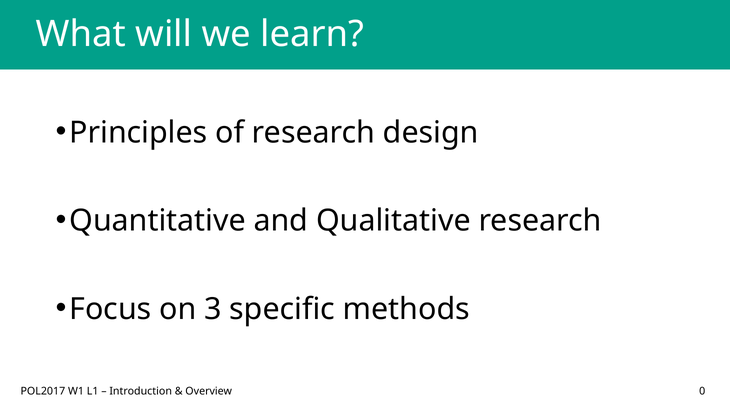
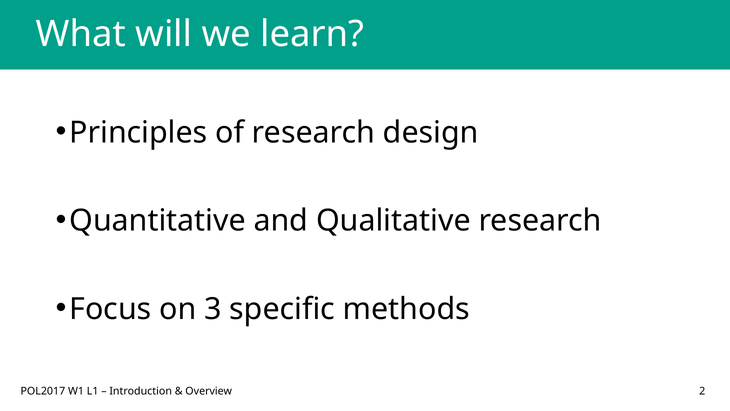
0: 0 -> 2 (702, 391)
